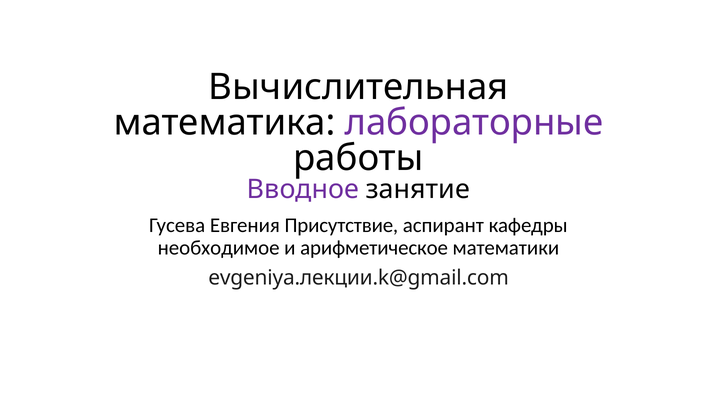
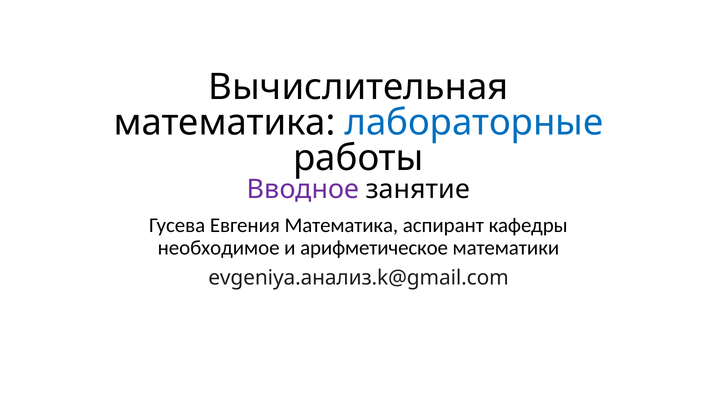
лабораторные colour: purple -> blue (474, 123)
Евгения Присутствие: Присутствие -> Математика (341, 226)
evgeniya.лекции.k@gmail.com: evgeniya.лекции.k@gmail.com -> evgeniya.анализ.k@gmail.com (359, 278)
